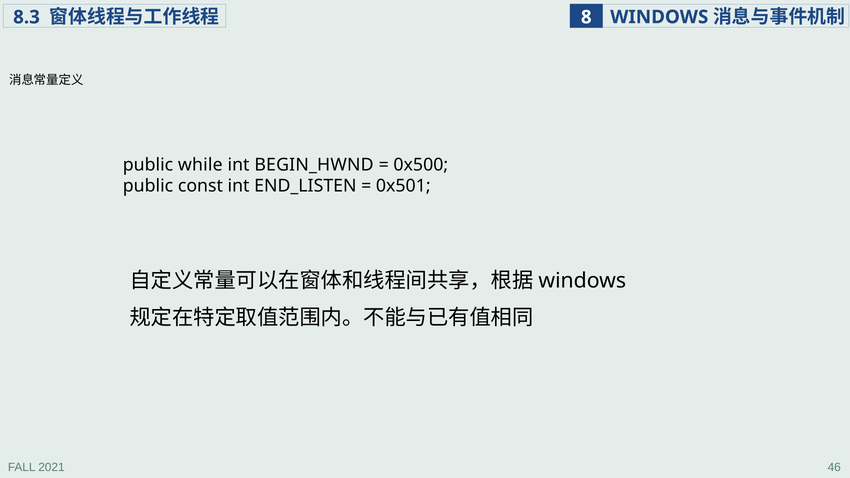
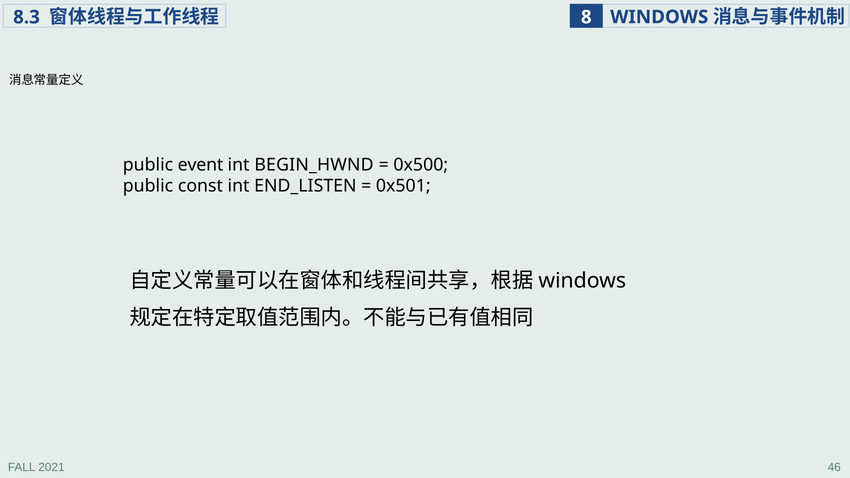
while: while -> event (201, 165)
